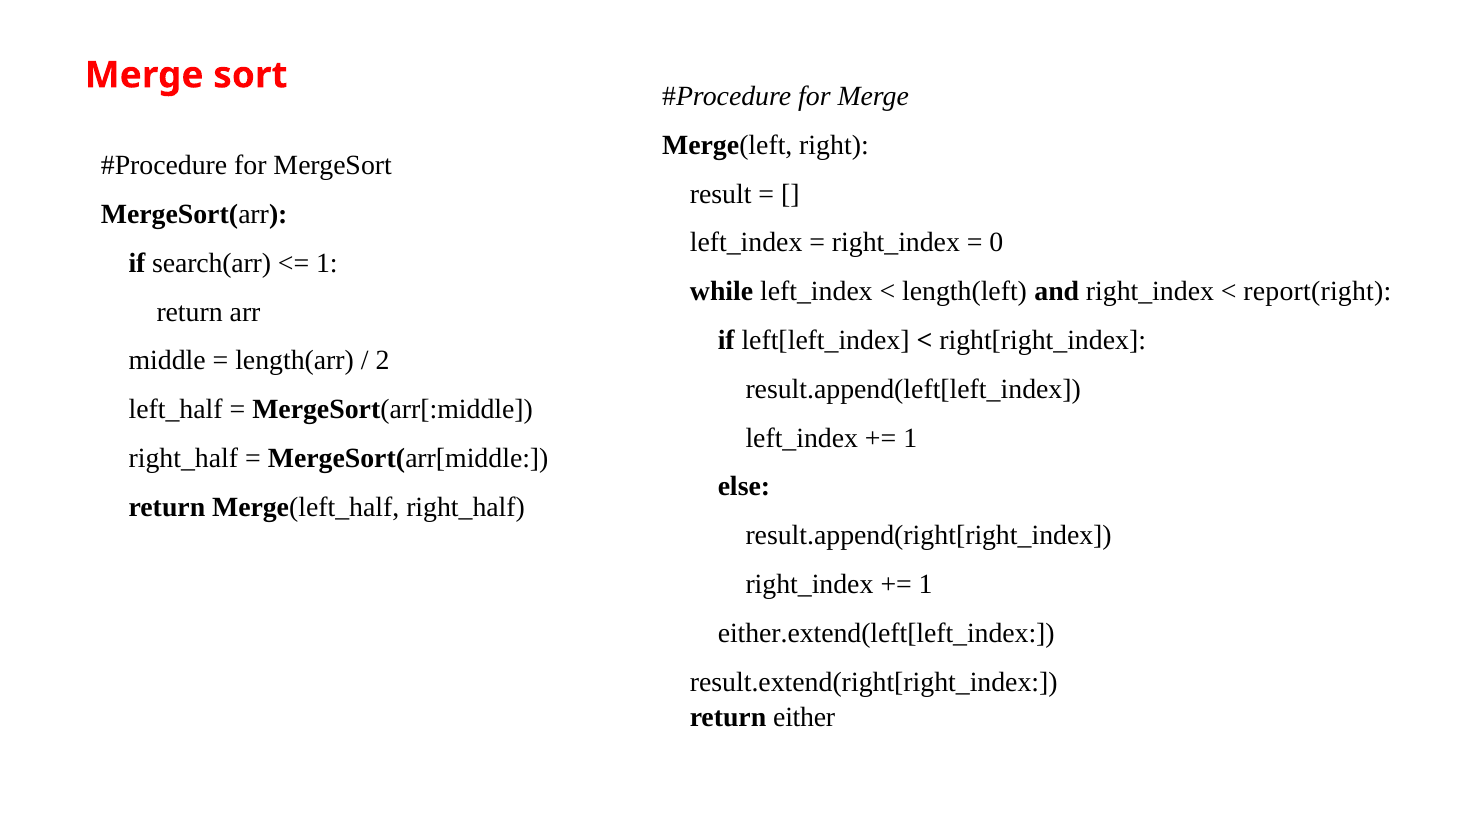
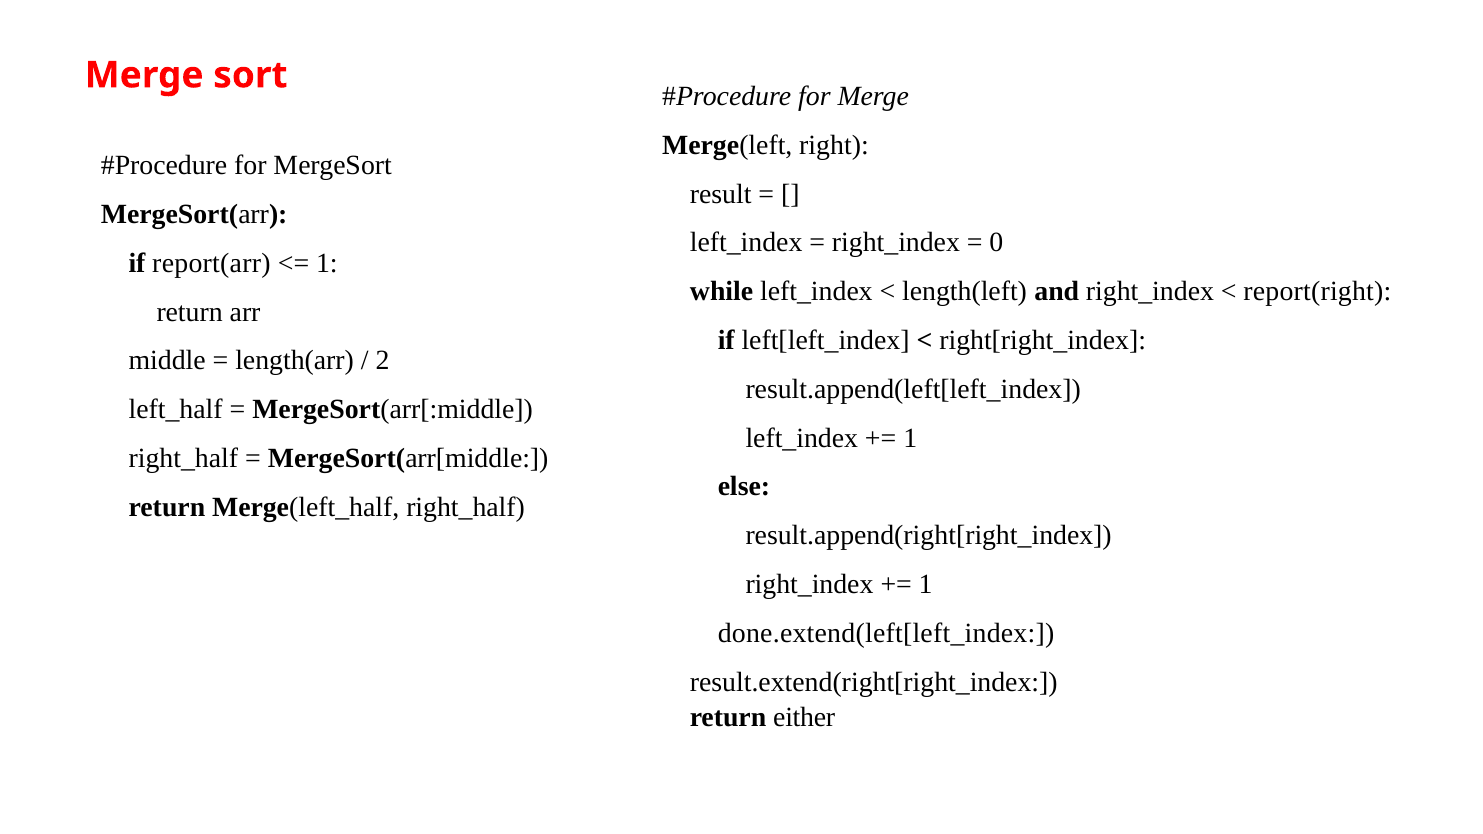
search(arr: search(arr -> report(arr (211, 263)
either.extend(left[left_index: either.extend(left[left_index -> done.extend(left[left_index (886, 633)
